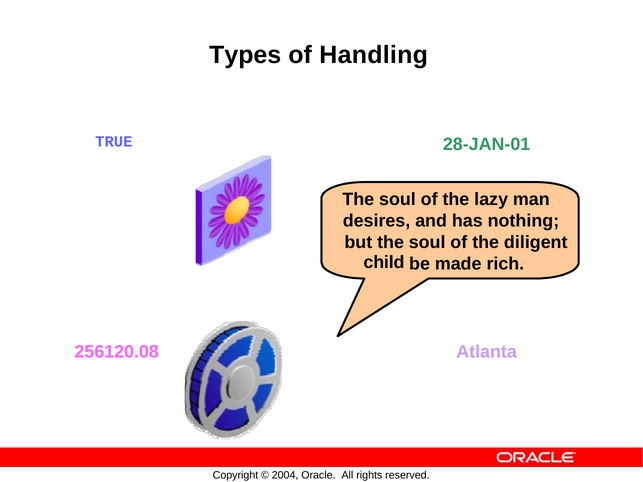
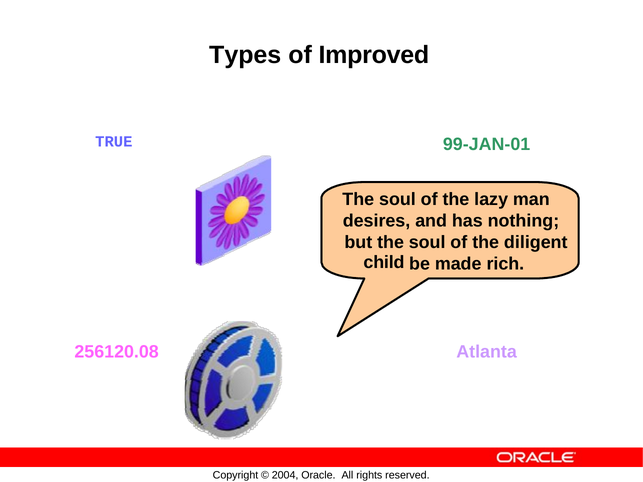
Handling: Handling -> Improved (374, 55)
28-JAN-01: 28-JAN-01 -> 99-JAN-01 (487, 144)
